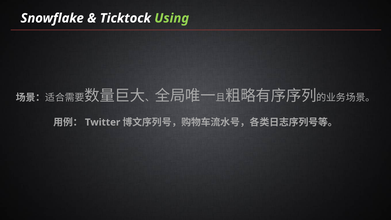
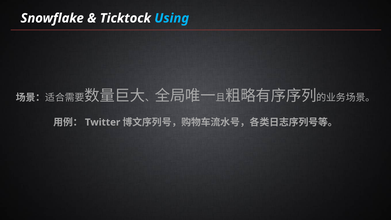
Using colour: light green -> light blue (172, 18)
